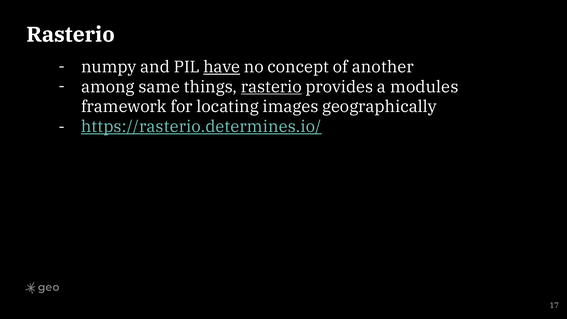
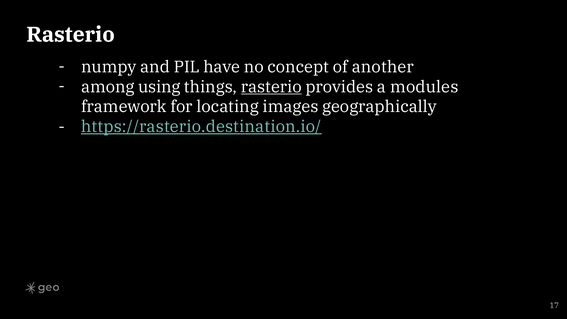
have underline: present -> none (222, 67)
same: same -> using (159, 87)
https://rasterio.determines.io/: https://rasterio.determines.io/ -> https://rasterio.destination.io/ (201, 127)
